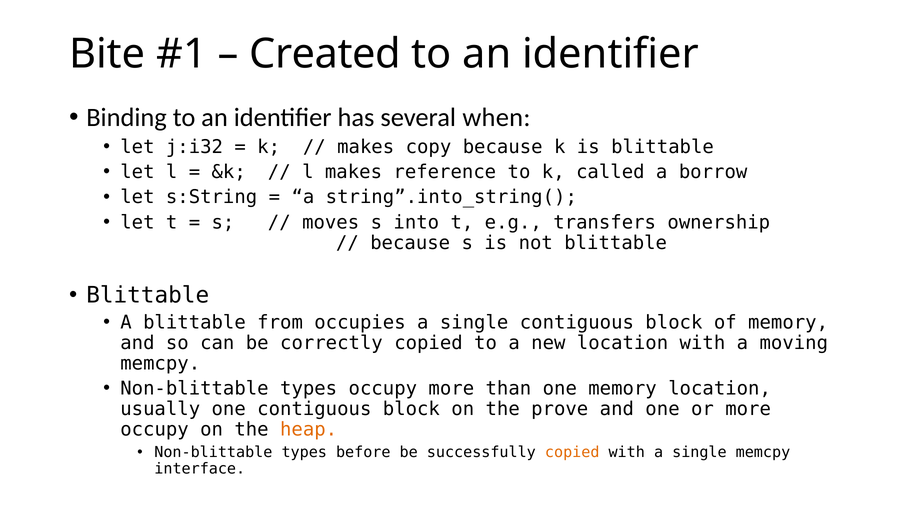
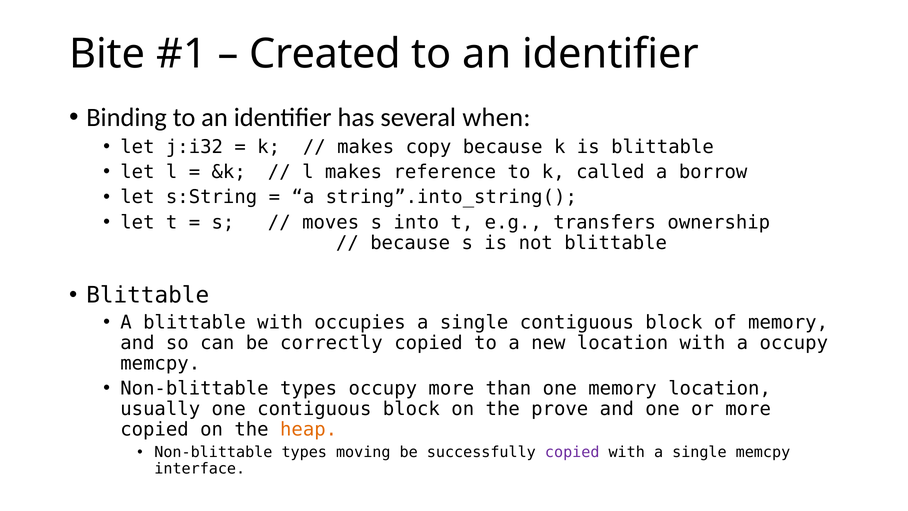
blittable from: from -> with (280, 322)
a moving: moving -> occupy (794, 343)
occupy: occupy -> copied (155, 429)
before: before -> moving (363, 452)
copied colour: orange -> purple (572, 452)
